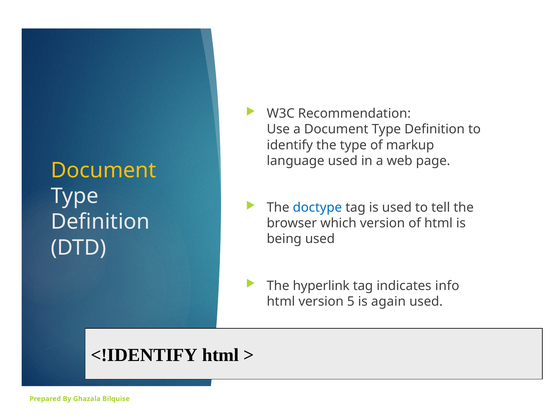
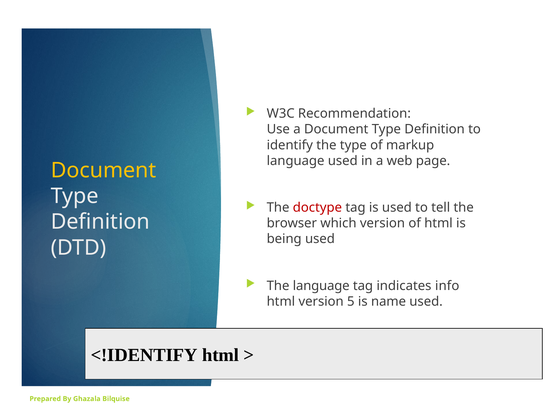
doctype colour: blue -> red (317, 208)
The hyperlink: hyperlink -> language (321, 286)
again: again -> name (389, 302)
